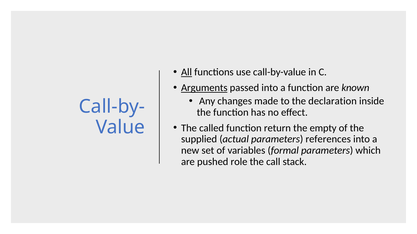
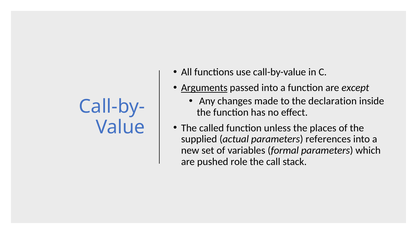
All underline: present -> none (187, 72)
known: known -> except (355, 88)
return: return -> unless (277, 128)
empty: empty -> places (323, 128)
